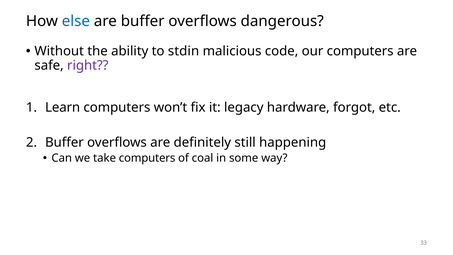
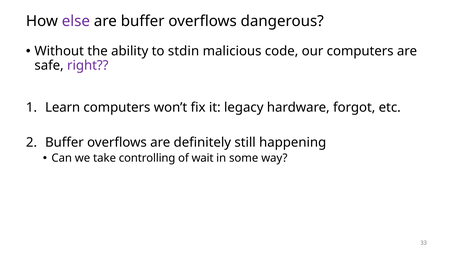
else colour: blue -> purple (76, 21)
take computers: computers -> controlling (147, 158)
coal: coal -> wait (203, 158)
